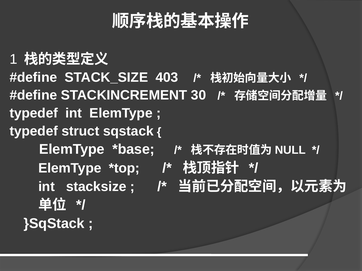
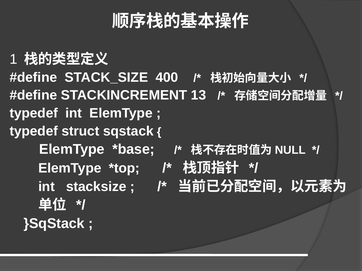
403: 403 -> 400 (167, 77)
30: 30 -> 13 (199, 95)
